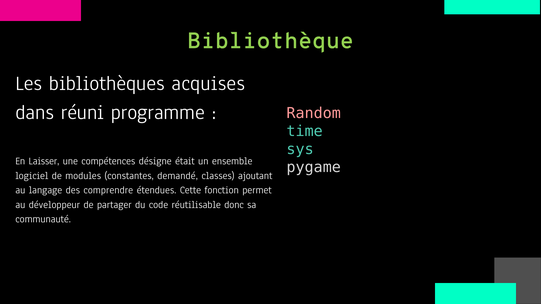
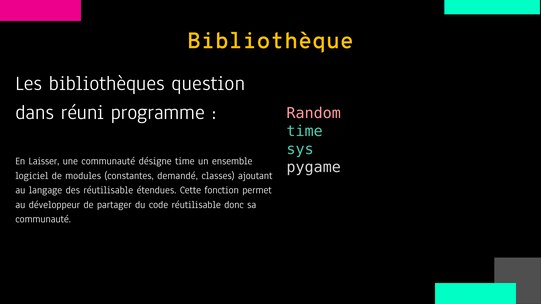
Bibliothèque colour: light green -> yellow (270, 41)
acquises: acquises -> question (208, 83)
une compétences: compétences -> communauté (108, 161)
désigne était: était -> time (185, 161)
des comprendre: comprendre -> réutilisable (108, 190)
